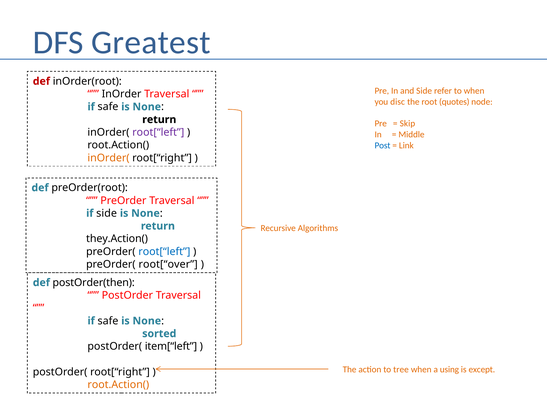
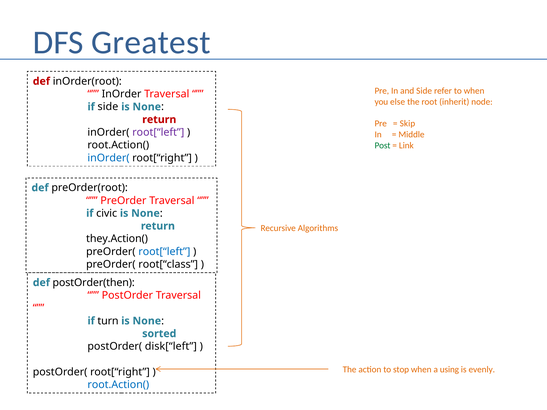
disc: disc -> else (398, 102)
quotes: quotes -> inherit (454, 102)
safe: safe -> side (108, 107)
return colour: black -> red (159, 120)
Post colour: blue -> green (383, 146)
inOrder( colour: orange -> blue (109, 158)
if side: side -> civic (107, 213)
root[“over: root[“over -> root[“class (168, 264)
safe: safe -> turn (108, 321)
item[“left: item[“left -> disk[“left (171, 347)
tree: tree -> stop (401, 370)
except: except -> evenly (482, 370)
root.Action( colour: orange -> blue (118, 385)
